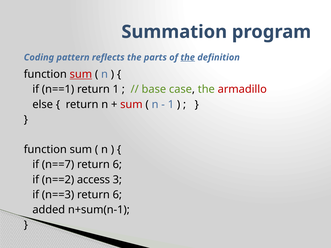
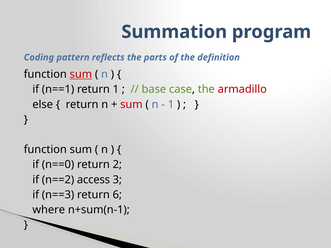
the underline: present -> none (188, 57)
n==7: n==7 -> n==0 (58, 165)
6: 6 -> 2 (117, 165)
added: added -> where (49, 210)
